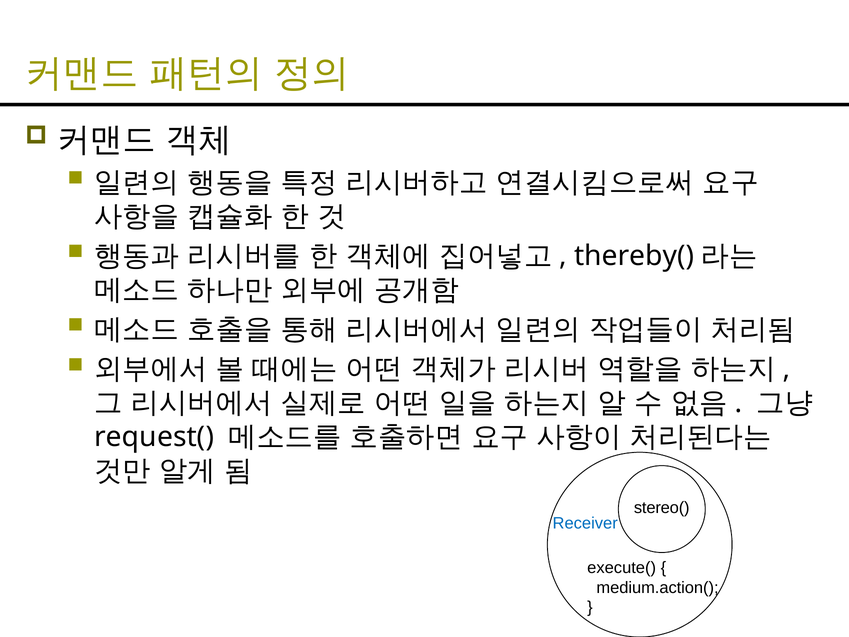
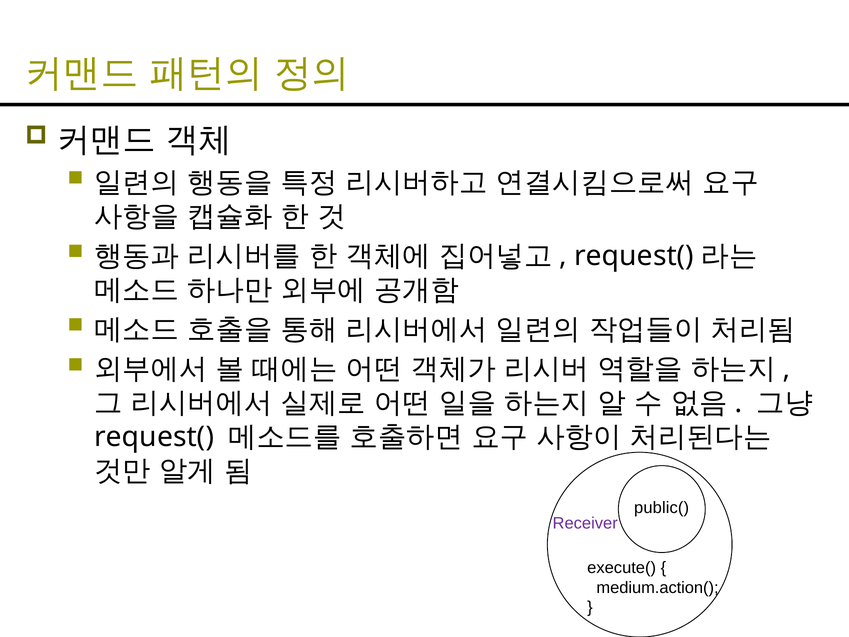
thereby(: thereby( -> request( (634, 256)
stereo(: stereo( -> public( (662, 507)
Receiver colour: blue -> purple (585, 523)
